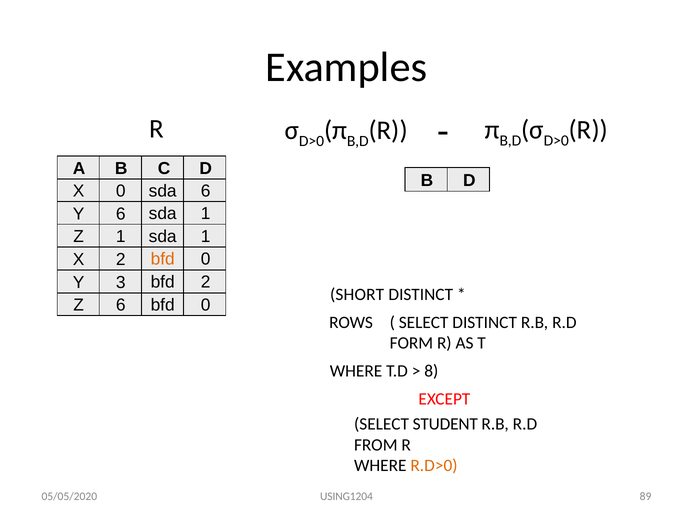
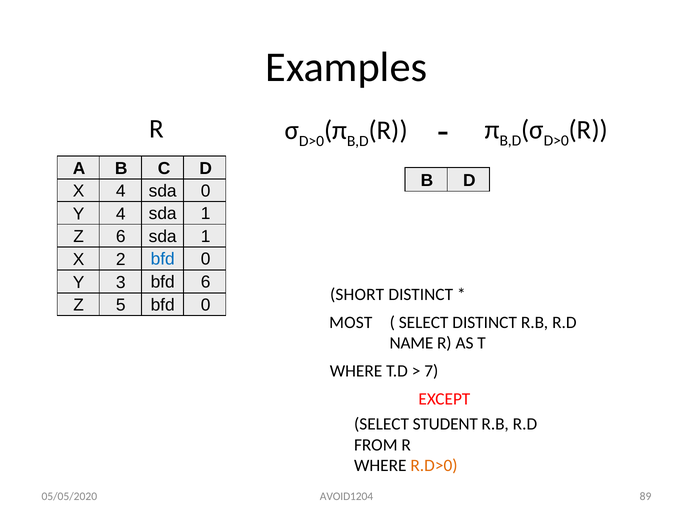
X 0: 0 -> 4 (121, 191)
sda 6: 6 -> 0 (206, 191)
Y 6: 6 -> 4 (121, 214)
Z 1: 1 -> 6 (121, 237)
bfd colour: orange -> blue (163, 259)
bfd 2: 2 -> 6 (206, 282)
Z 6: 6 -> 5 (121, 305)
ROWS: ROWS -> MOST (351, 322)
FORM: FORM -> NAME (411, 343)
8: 8 -> 7 (431, 371)
USING1204: USING1204 -> AVOID1204 (346, 496)
